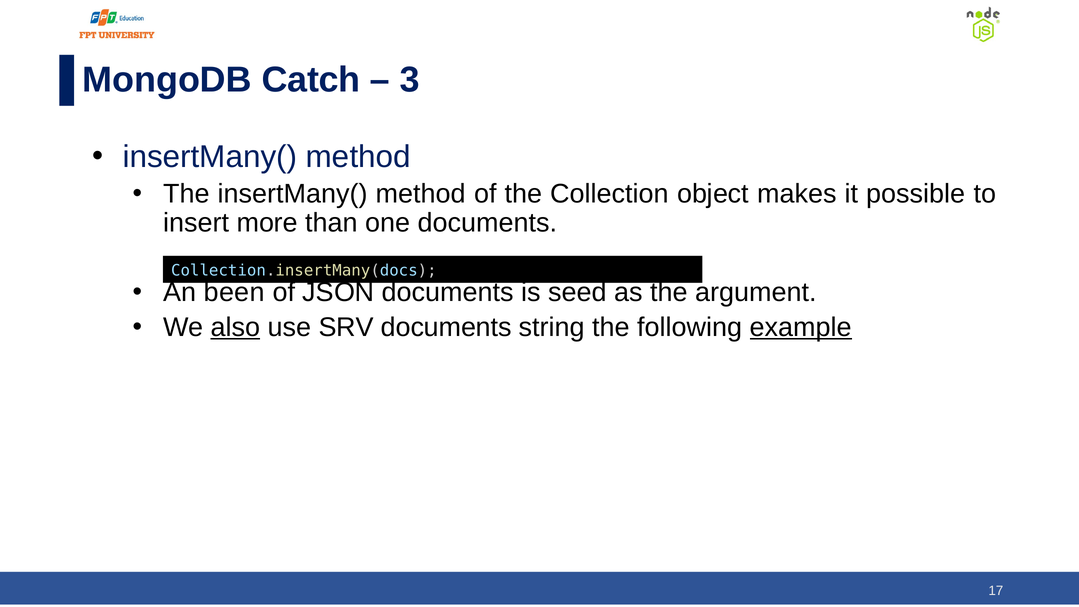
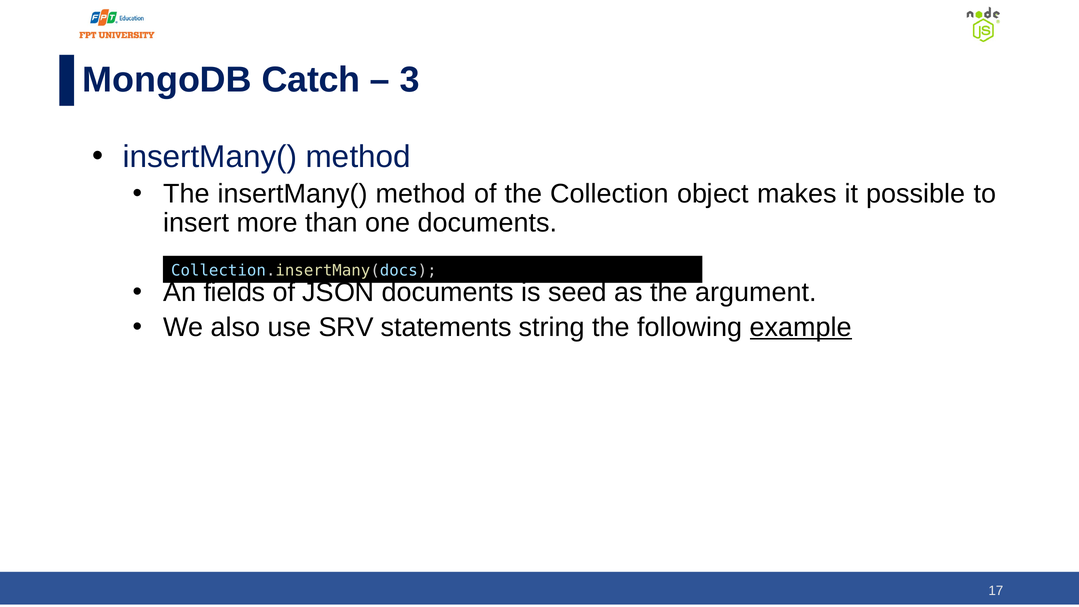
been: been -> fields (234, 292)
also underline: present -> none (235, 327)
SRV documents: documents -> statements (446, 327)
